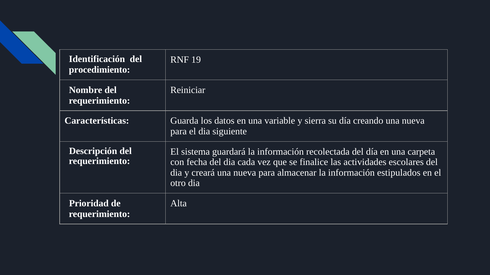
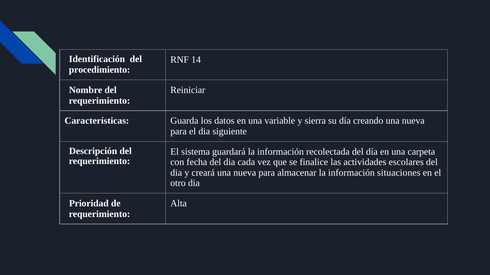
19: 19 -> 14 (196, 60)
estipulados: estipulados -> situaciones (399, 173)
